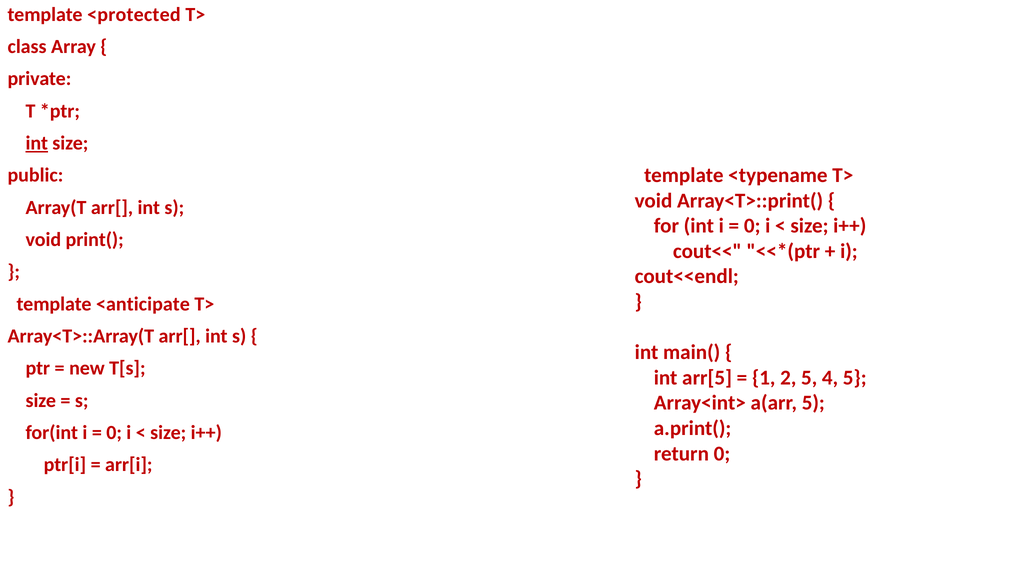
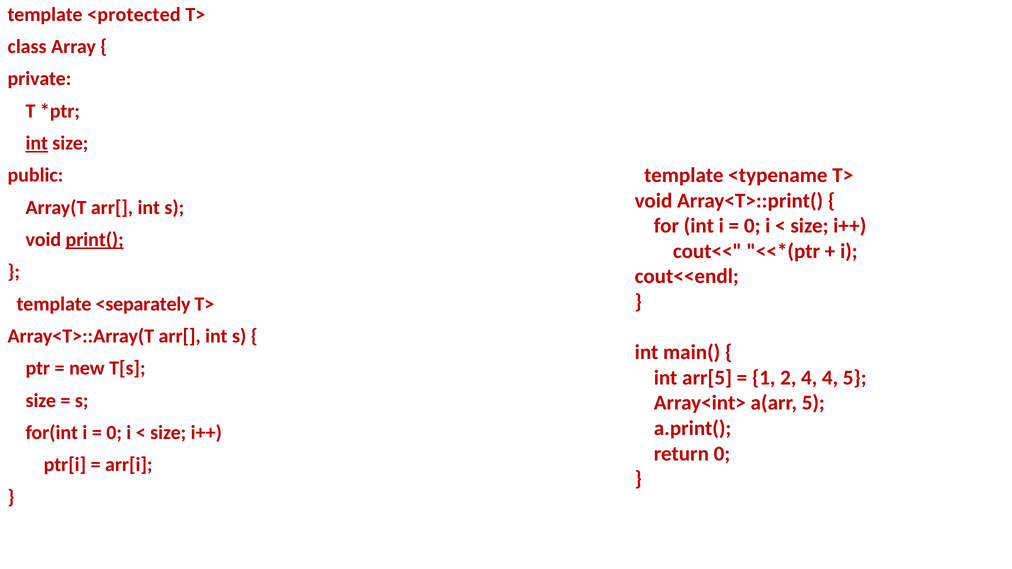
print( underline: none -> present (95, 240)
<anticipate: <anticipate -> <separately (143, 304)
2 5: 5 -> 4 (809, 378)
